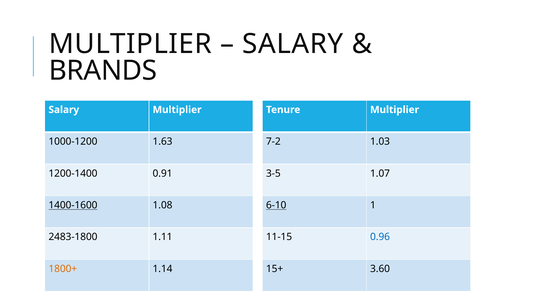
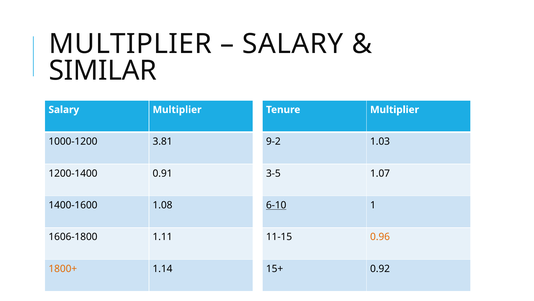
BRANDS: BRANDS -> SIMILAR (103, 71)
1.63: 1.63 -> 3.81 (163, 141)
7-2: 7-2 -> 9-2 (273, 141)
1400-1600 underline: present -> none (73, 205)
2483-1800: 2483-1800 -> 1606-1800 (73, 237)
0.96 colour: blue -> orange (380, 237)
3.60: 3.60 -> 0.92 (380, 268)
